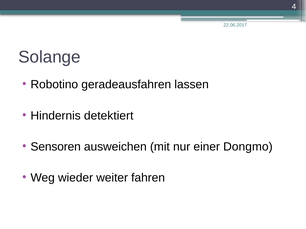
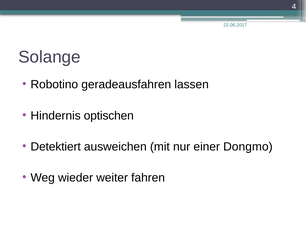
detektiert: detektiert -> optischen (109, 116)
Sensoren: Sensoren -> Detektiert (56, 147)
